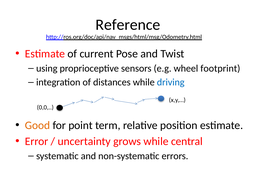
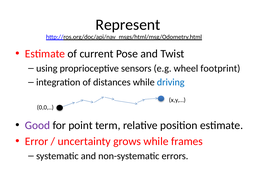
Reference: Reference -> Represent (128, 25)
Good colour: orange -> purple (38, 125)
central: central -> frames (187, 141)
